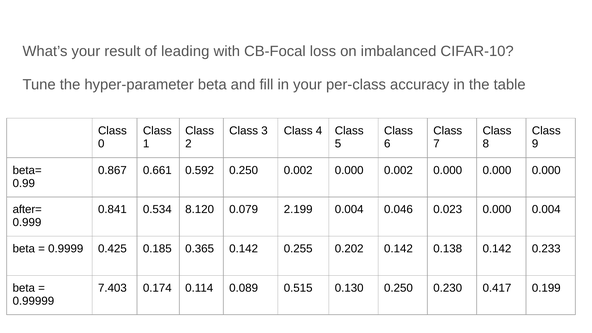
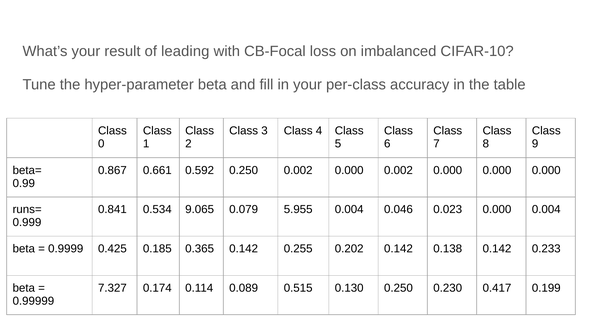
after=: after= -> runs= (27, 210)
8.120: 8.120 -> 9.065 (200, 210)
2.199: 2.199 -> 5.955 (298, 210)
7.403: 7.403 -> 7.327 (112, 288)
